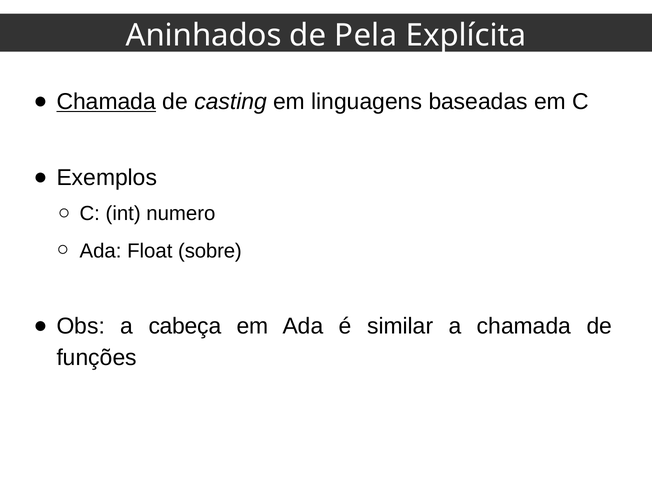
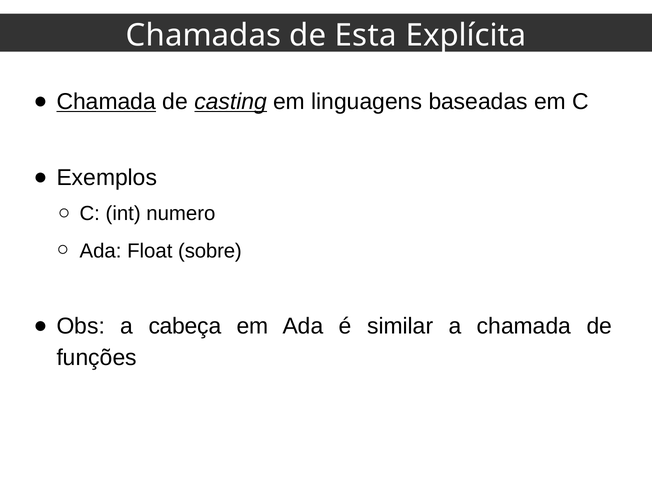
Aninhados: Aninhados -> Chamadas (204, 35)
Pela: Pela -> Esta (366, 35)
casting underline: none -> present (231, 102)
